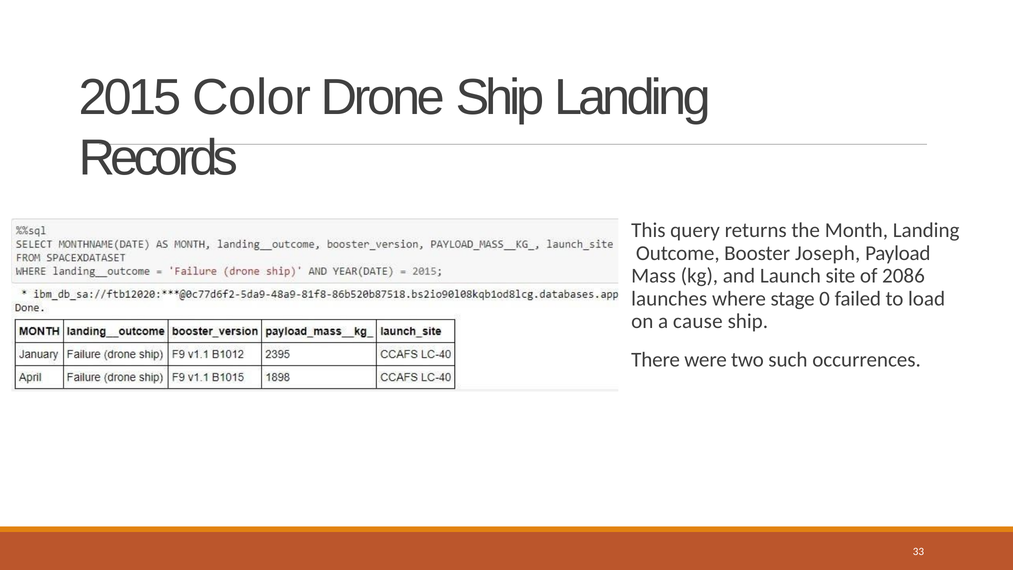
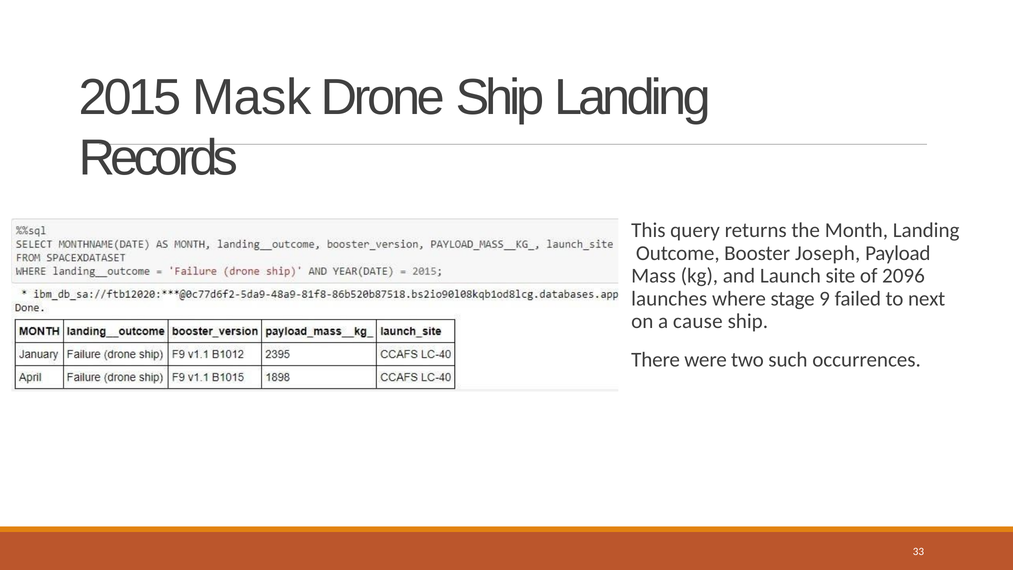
Color: Color -> Mask (252, 97)
2086: 2086 -> 2096 (903, 276)
0: 0 -> 9 (825, 299)
load: load -> next (927, 299)
